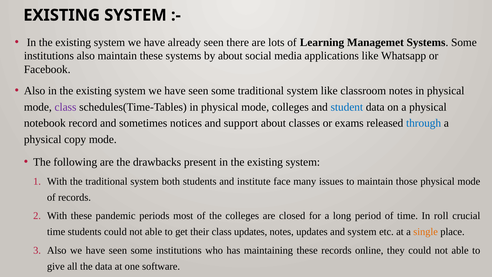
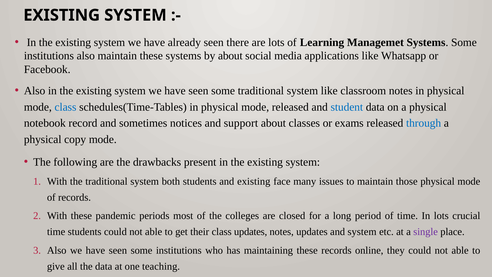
class colour: purple -> blue (66, 107)
mode colleges: colleges -> released (290, 107)
and institute: institute -> existing (254, 181)
In roll: roll -> lots (441, 216)
single colour: orange -> purple (426, 232)
software: software -> teaching (161, 266)
